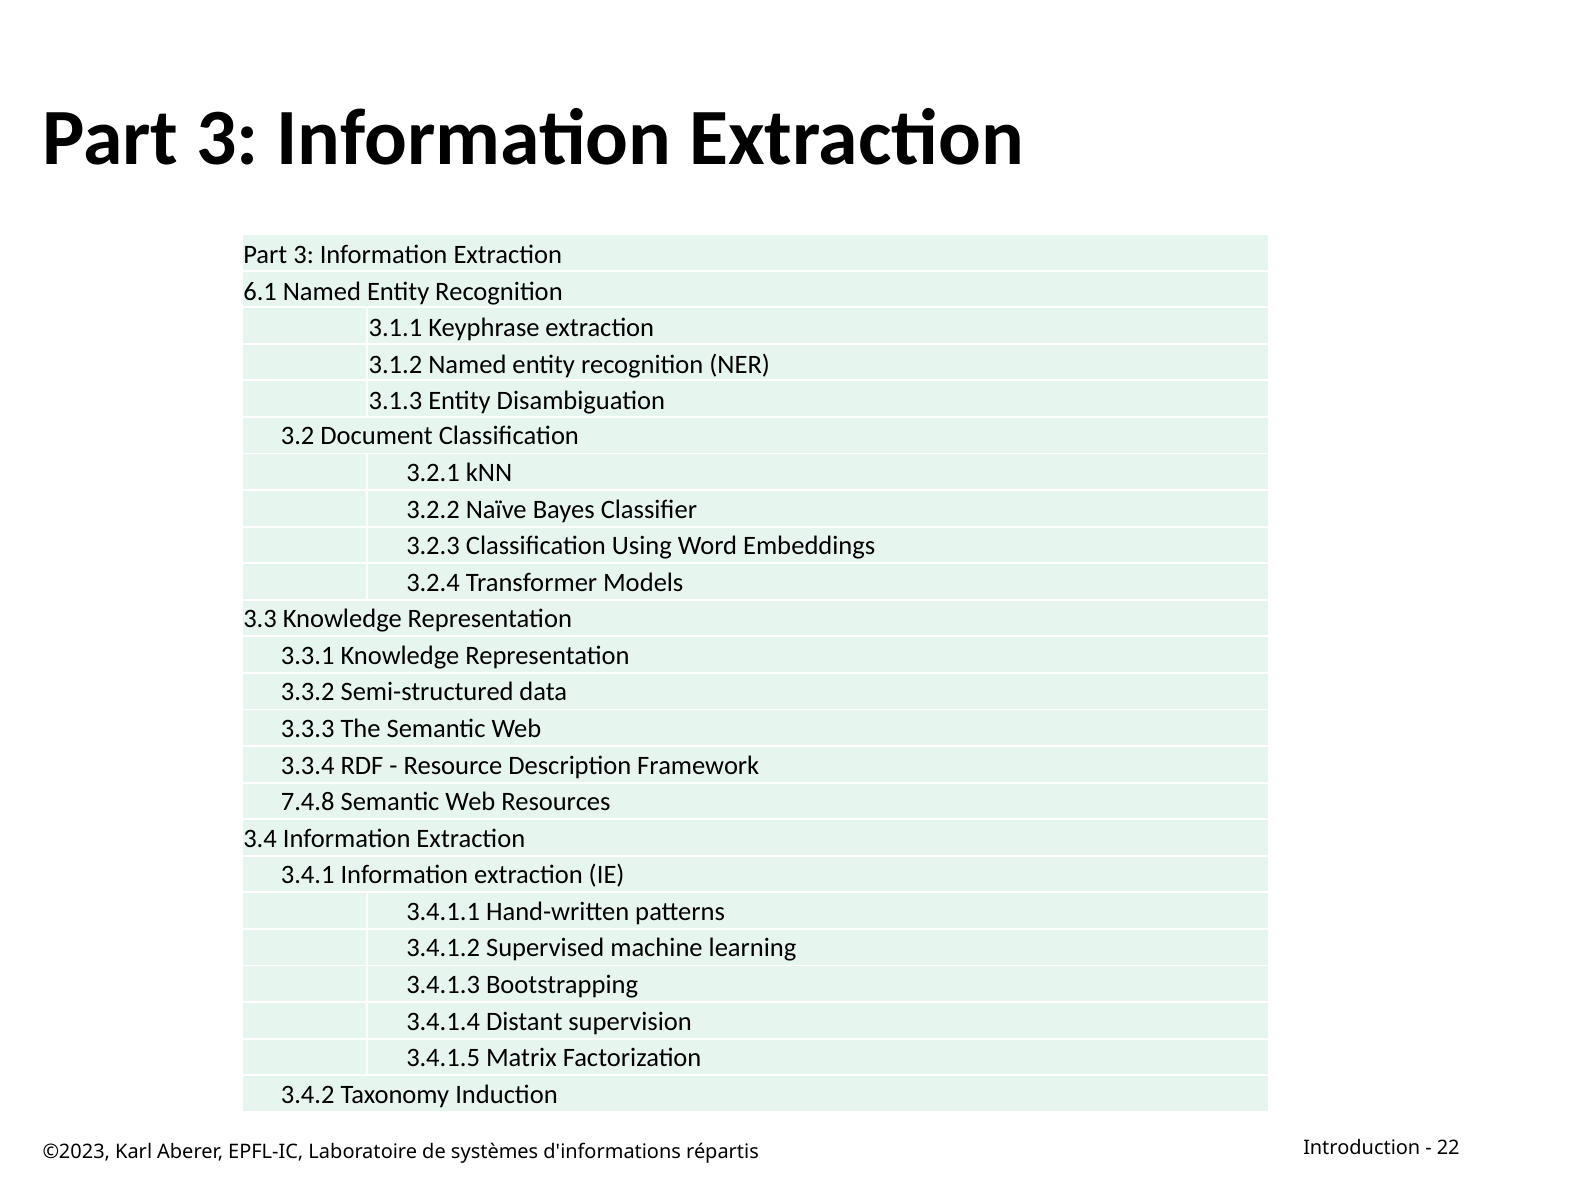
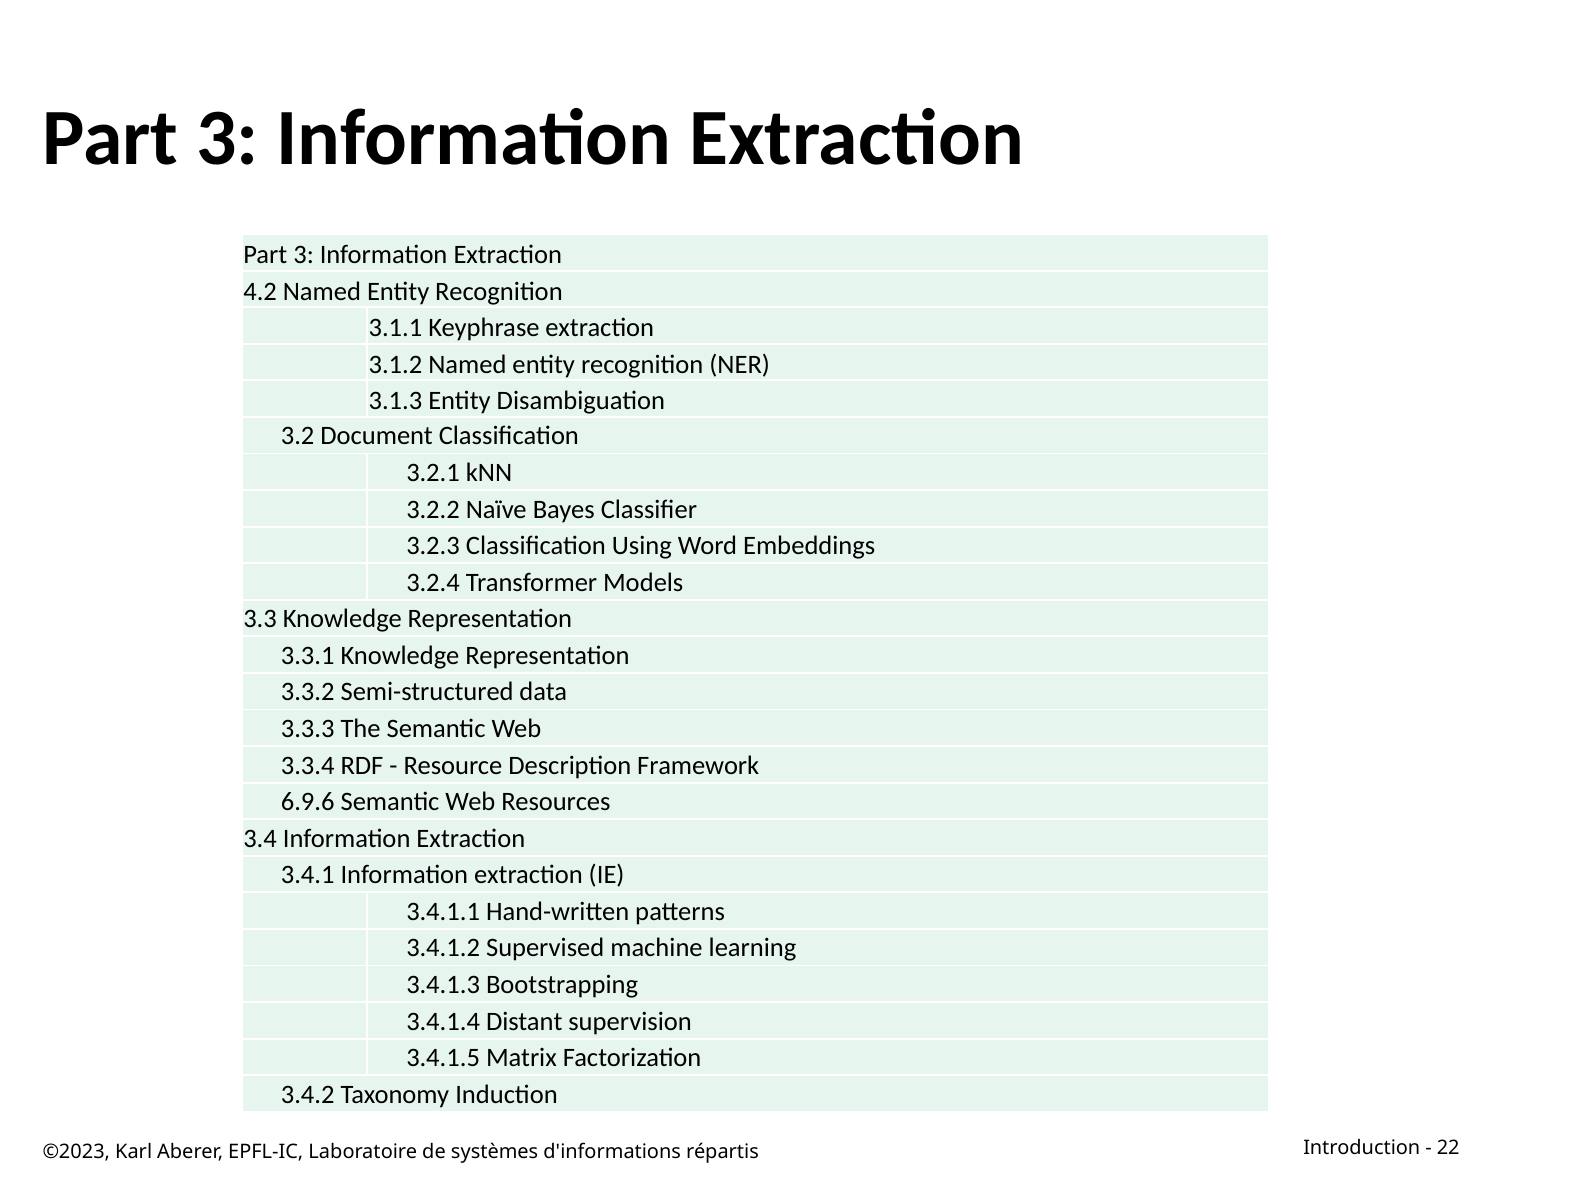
6.1: 6.1 -> 4.2 (260, 291)
7.4.8: 7.4.8 -> 6.9.6 (308, 801)
